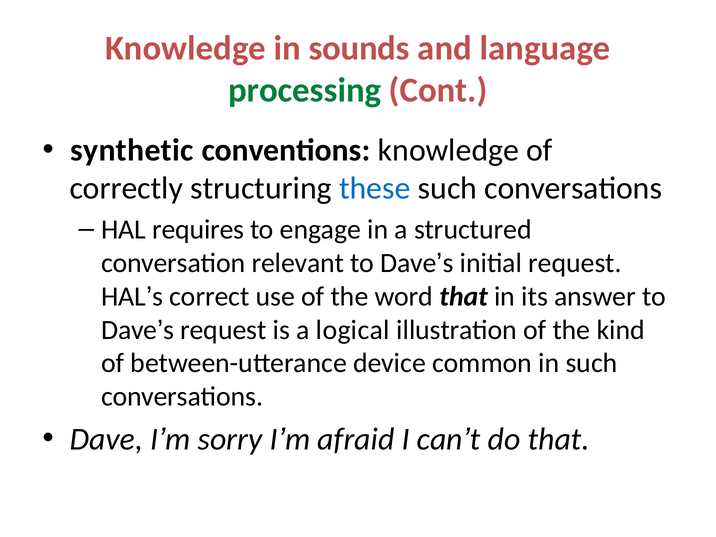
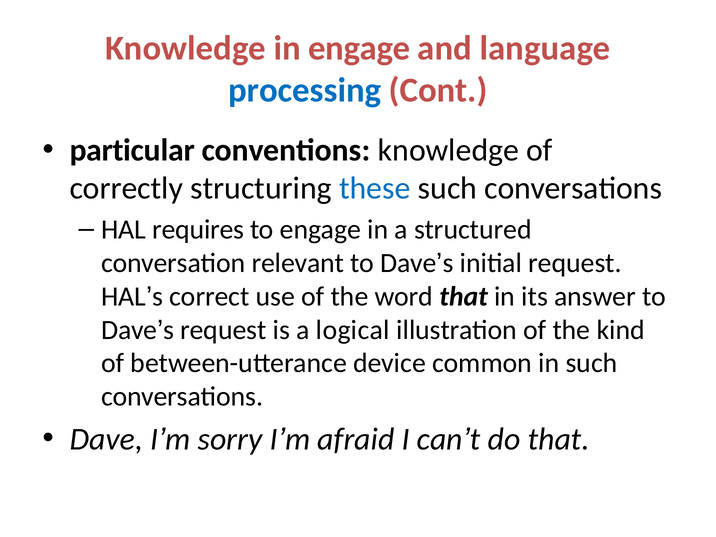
in sounds: sounds -> engage (359, 48)
processing colour: green -> blue (305, 90)
synthetic: synthetic -> particular (132, 150)
